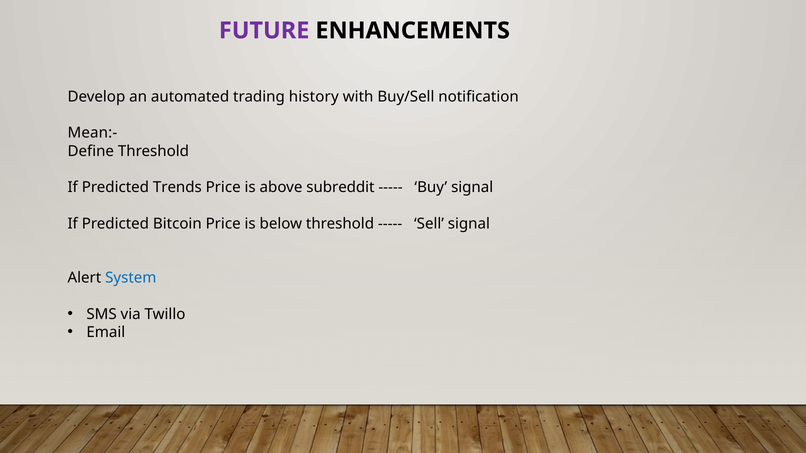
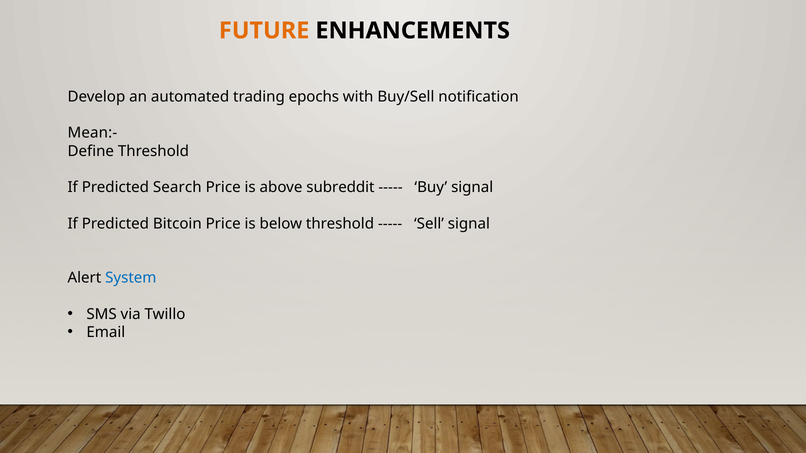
FUTURE colour: purple -> orange (264, 31)
history: history -> epochs (314, 97)
Trends: Trends -> Search (177, 187)
